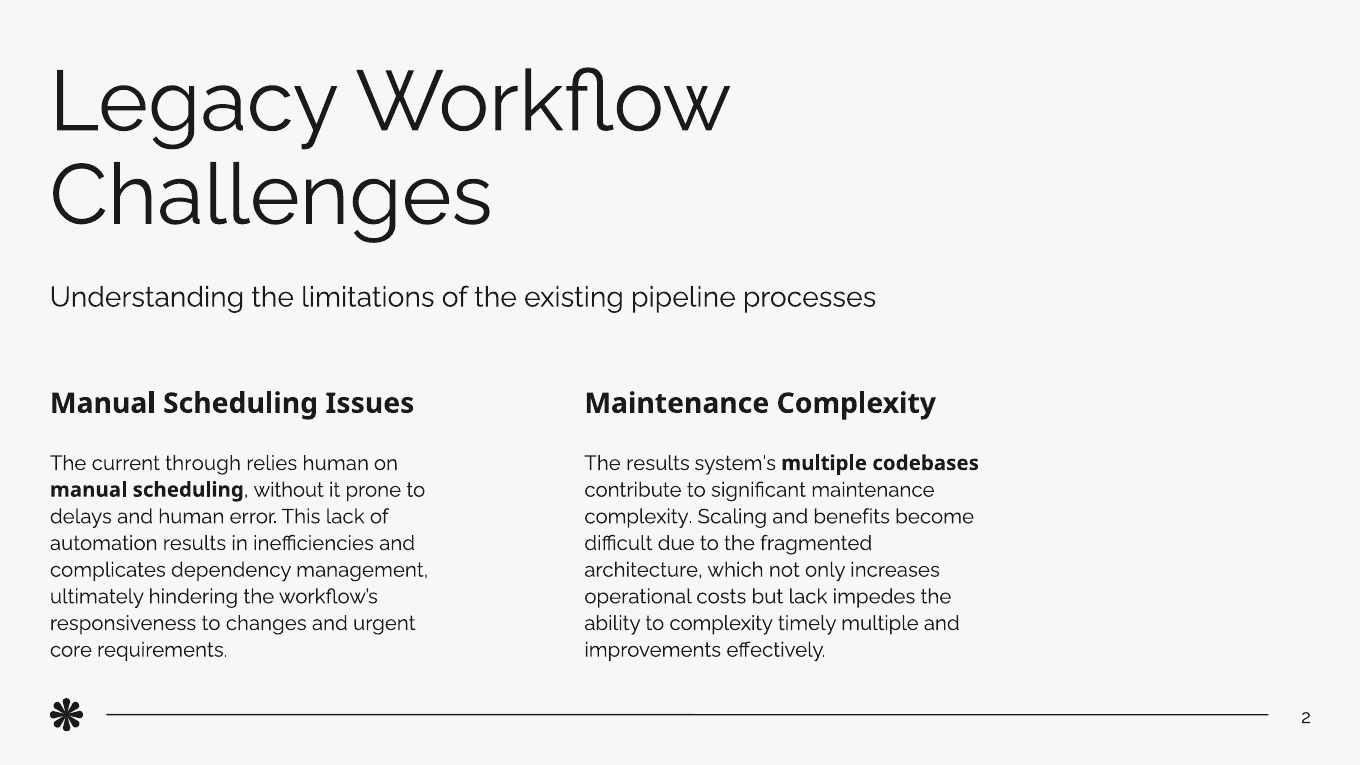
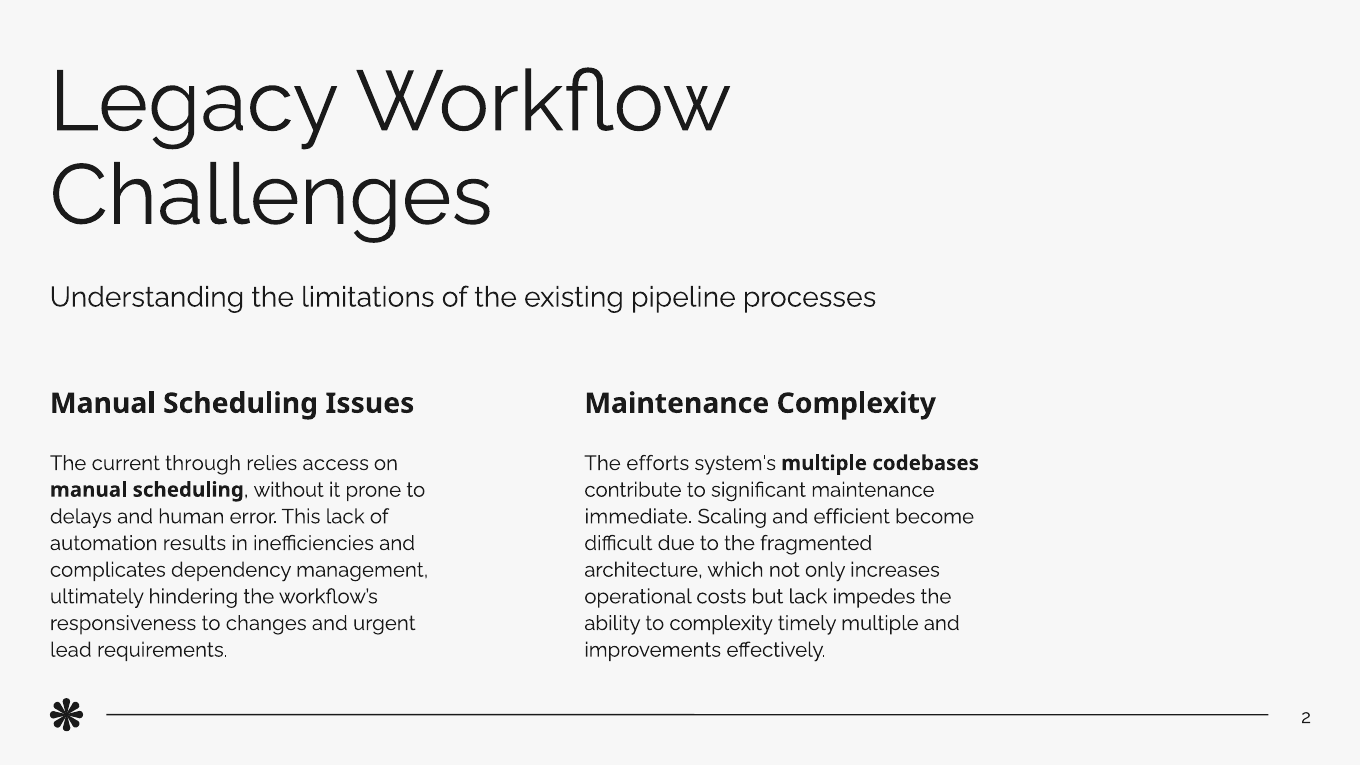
relies human: human -> access (336, 463)
The results: results -> efforts (658, 463)
complexity: complexity -> immediate (638, 517)
benefits: benefits -> efficient (852, 517)
core: core -> lead (71, 650)
